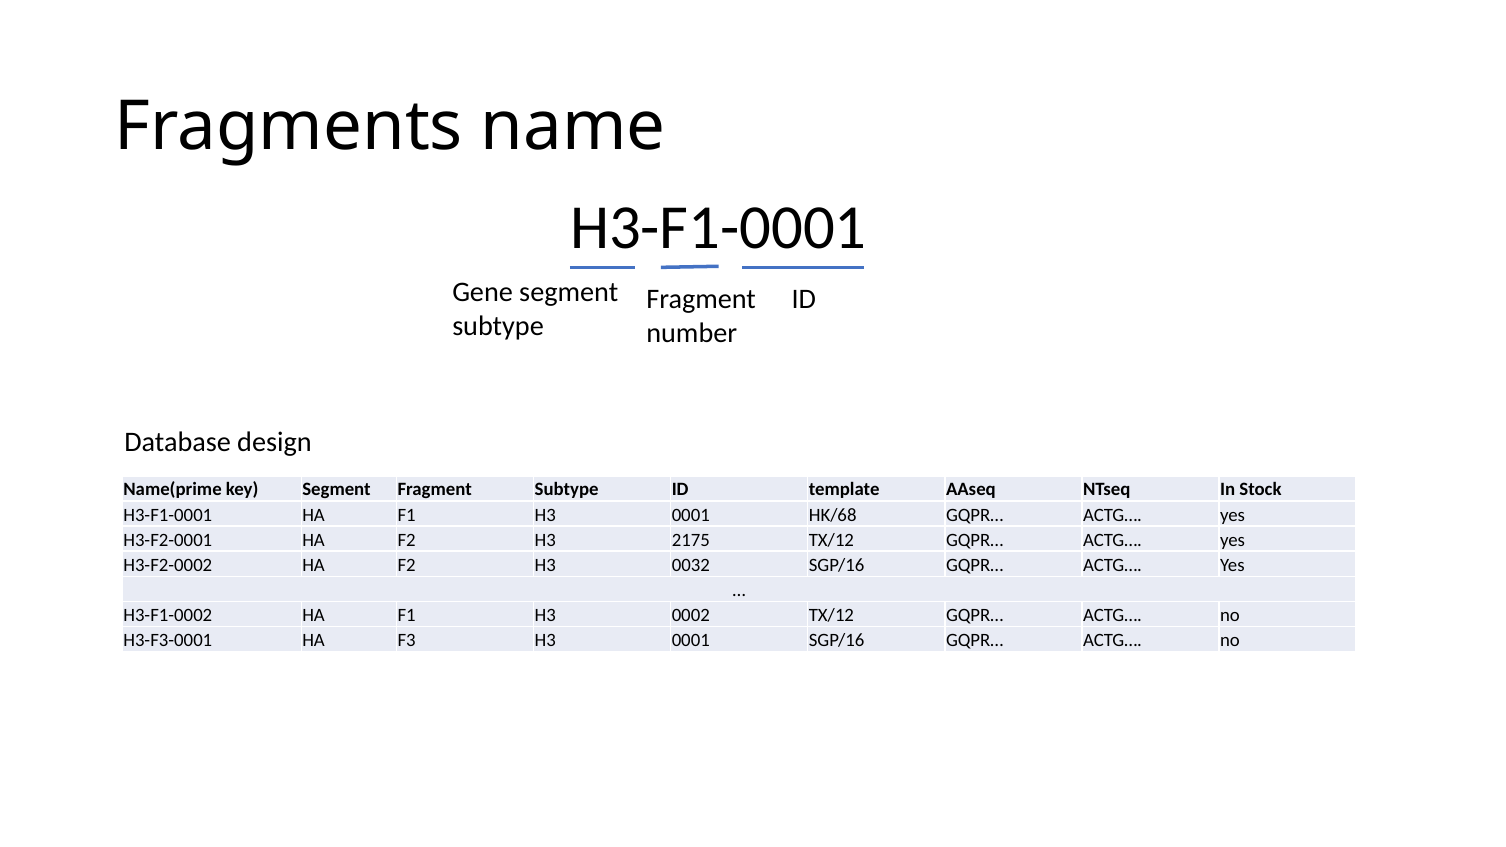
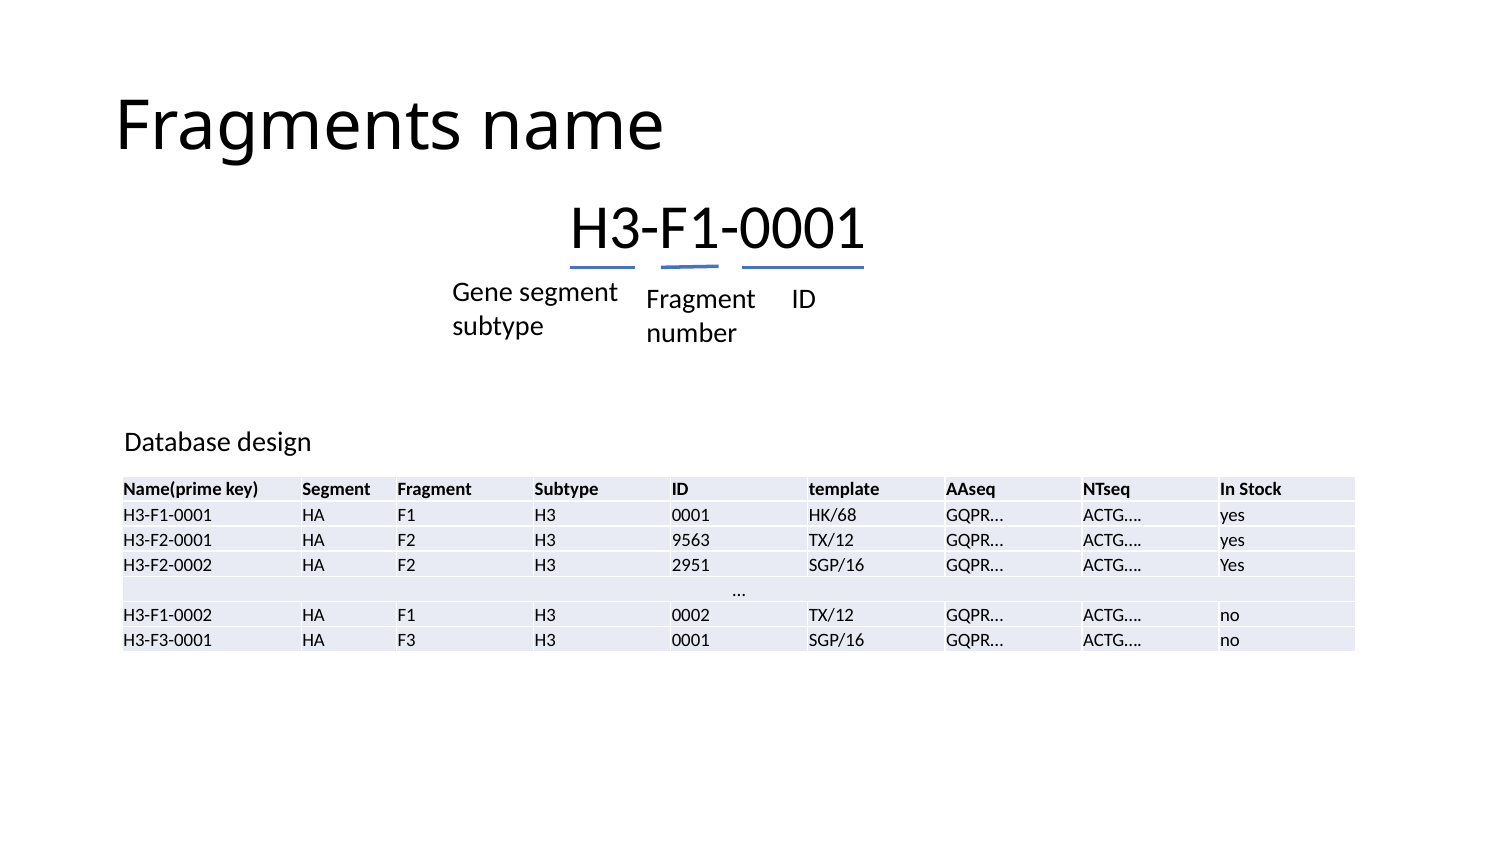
2175: 2175 -> 9563 (691, 540)
0032: 0032 -> 2951 (691, 565)
